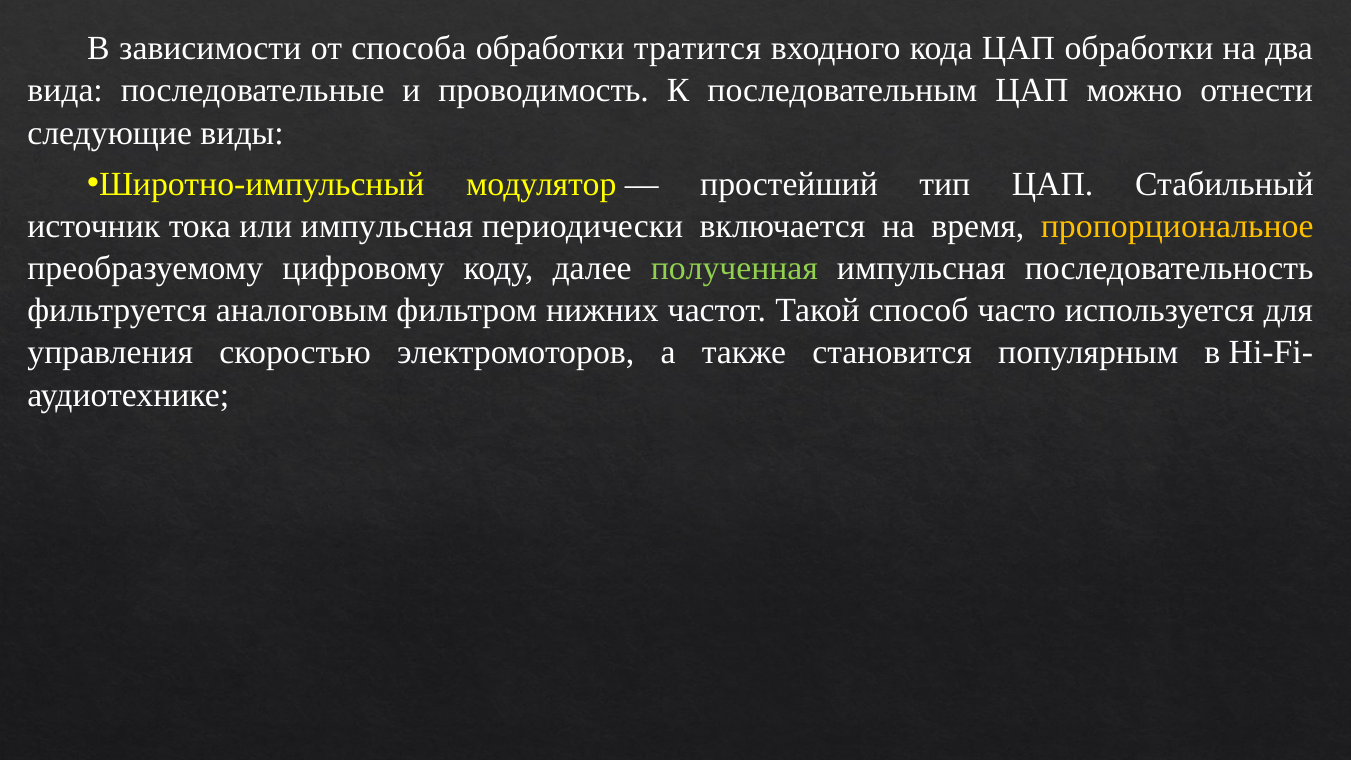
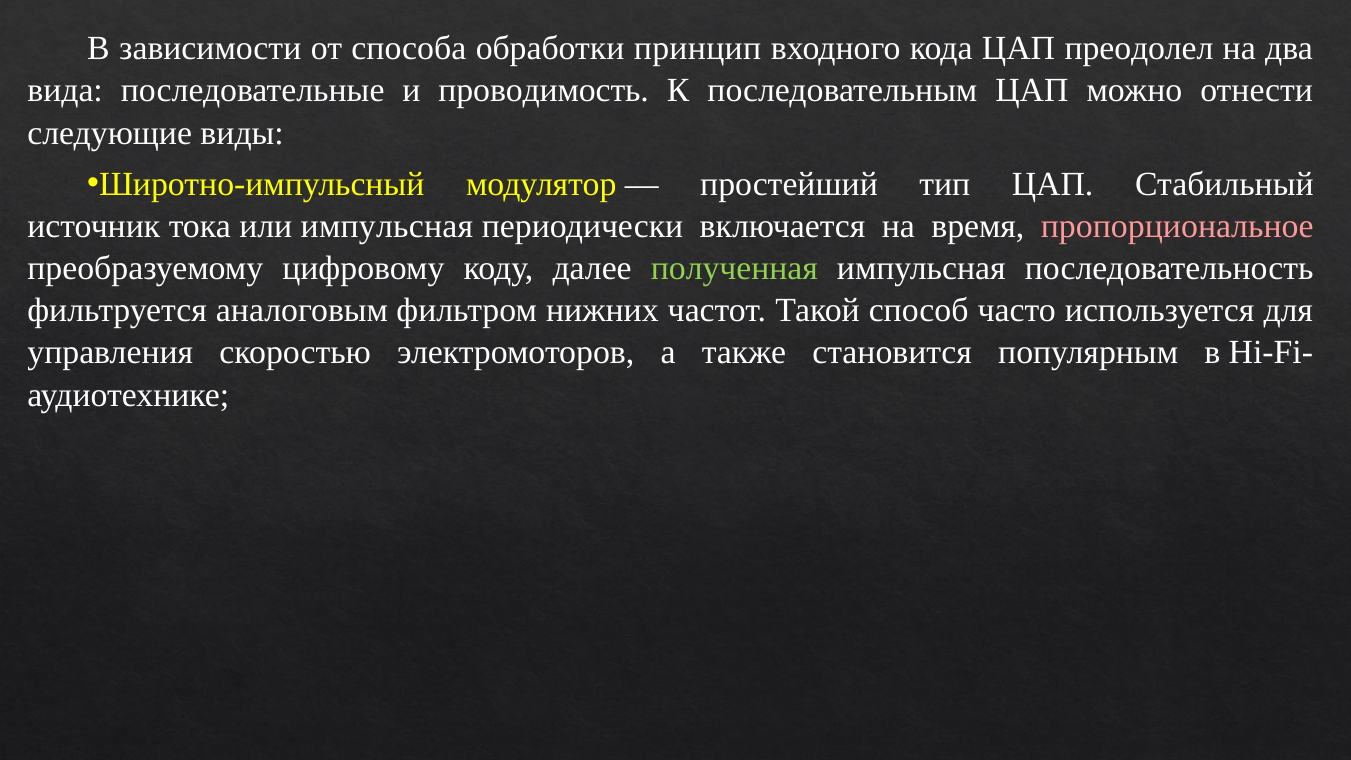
тратится: тратится -> принцип (698, 48)
ЦАП обработки: обработки -> преодолел (1139, 48)
пропорциональное colour: yellow -> pink (1177, 226)
